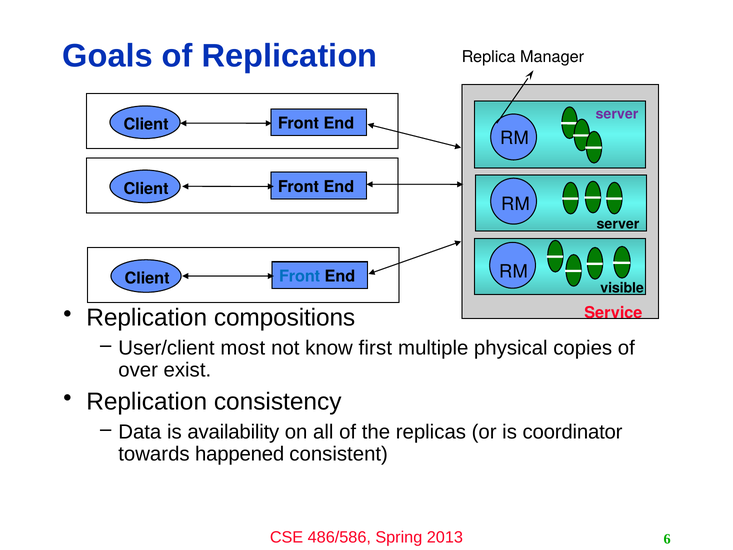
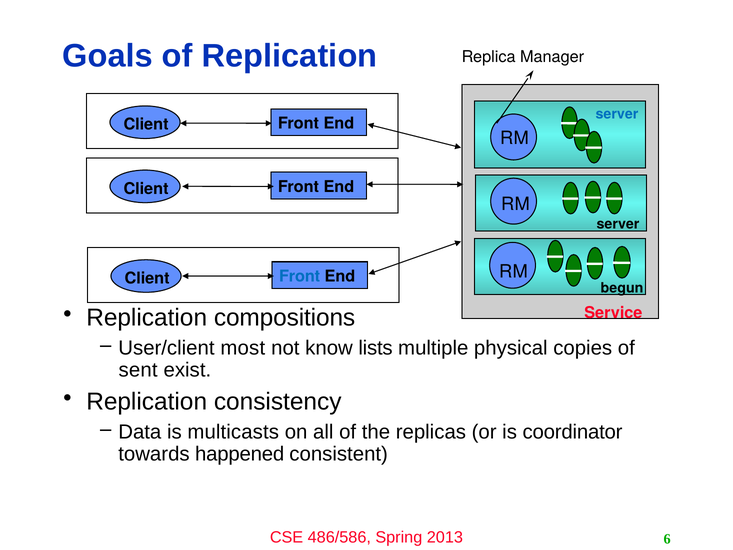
server colour: purple -> blue (617, 114)
visible: visible -> begun (622, 288)
first: first -> lists (376, 348)
over: over -> sent (138, 370)
availability: availability -> multicasts (233, 432)
